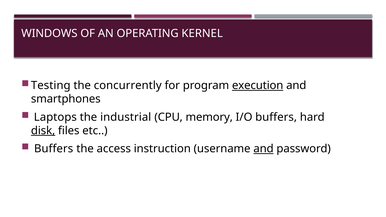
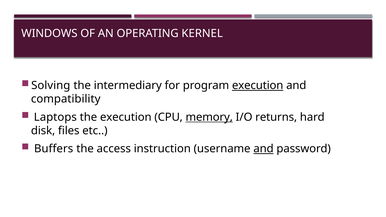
Testing: Testing -> Solving (51, 86)
concurrently: concurrently -> intermediary (128, 86)
smartphones: smartphones -> compatibility (66, 99)
the industrial: industrial -> execution (126, 117)
memory underline: none -> present (209, 117)
I/O buffers: buffers -> returns (276, 117)
disk underline: present -> none (43, 131)
